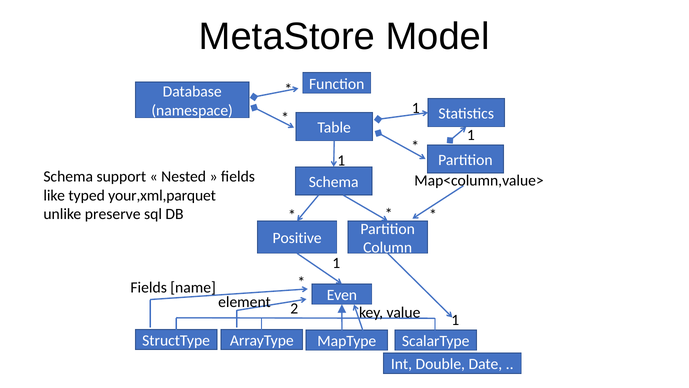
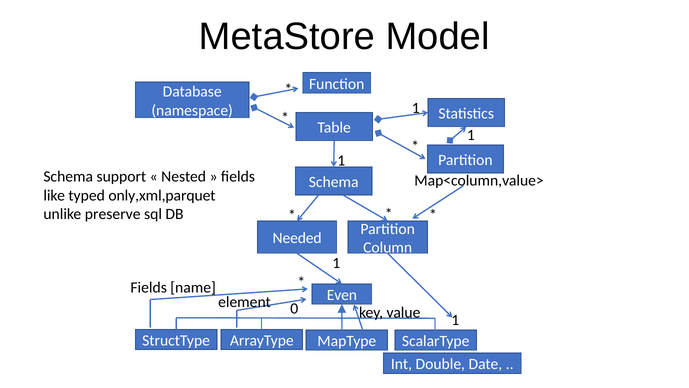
your,xml,parquet: your,xml,parquet -> only,xml,parquet (162, 195)
Positive: Positive -> Needed (297, 238)
2: 2 -> 0 (294, 308)
